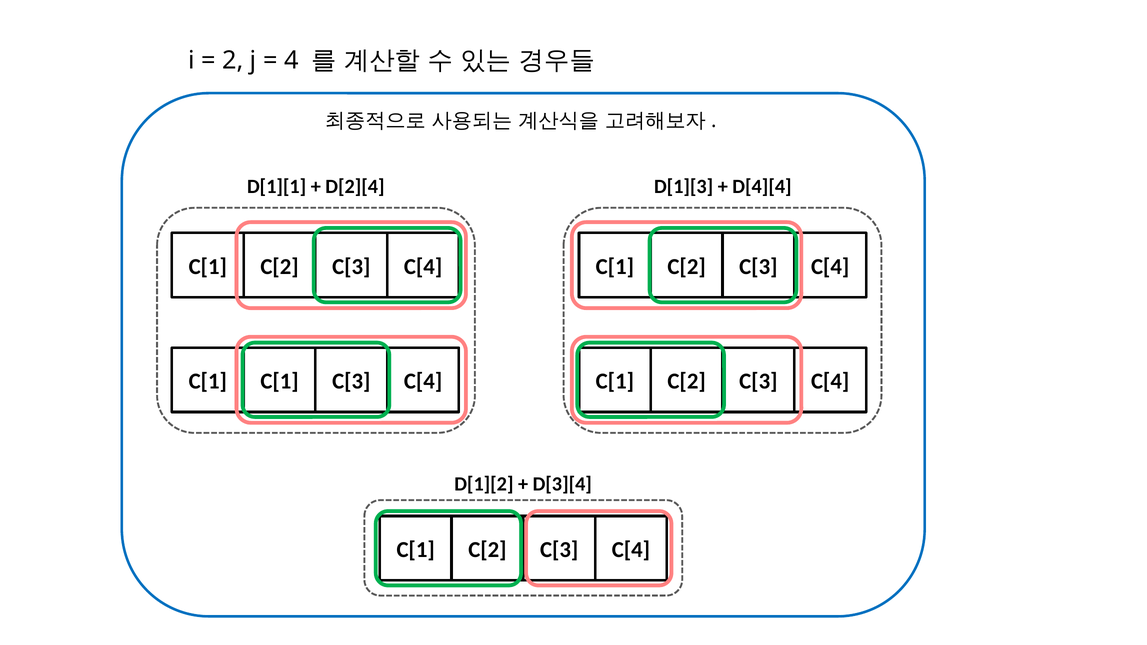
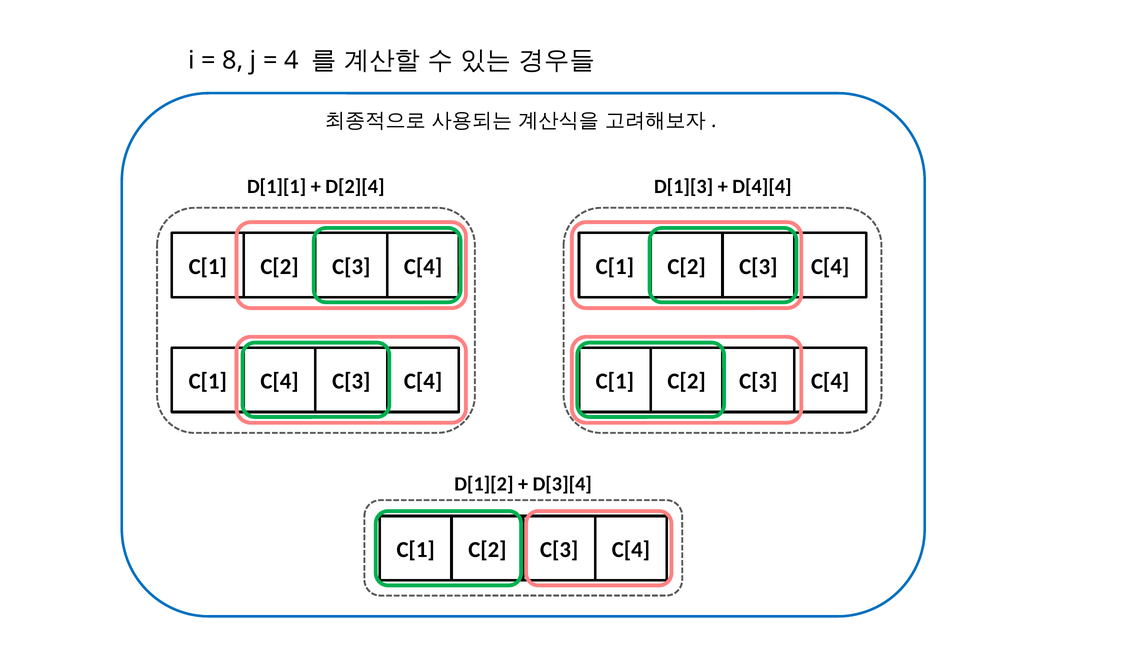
2: 2 -> 8 (233, 61)
C[1 C[1: C[1 -> C[4 (280, 381)
